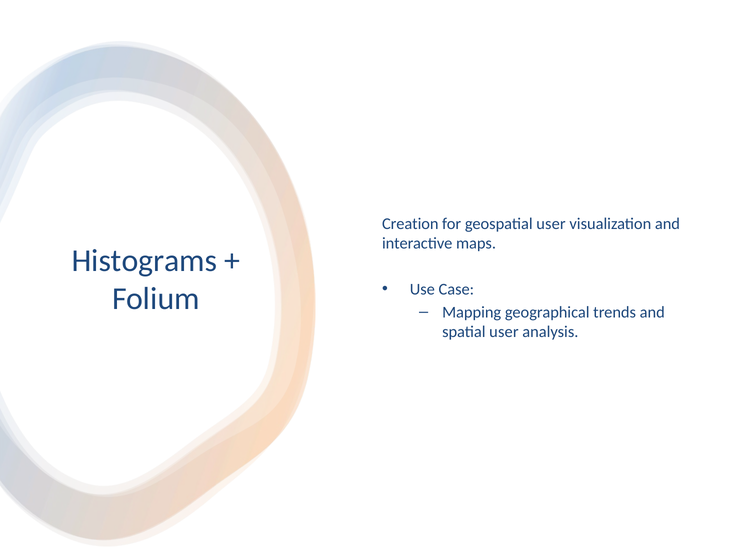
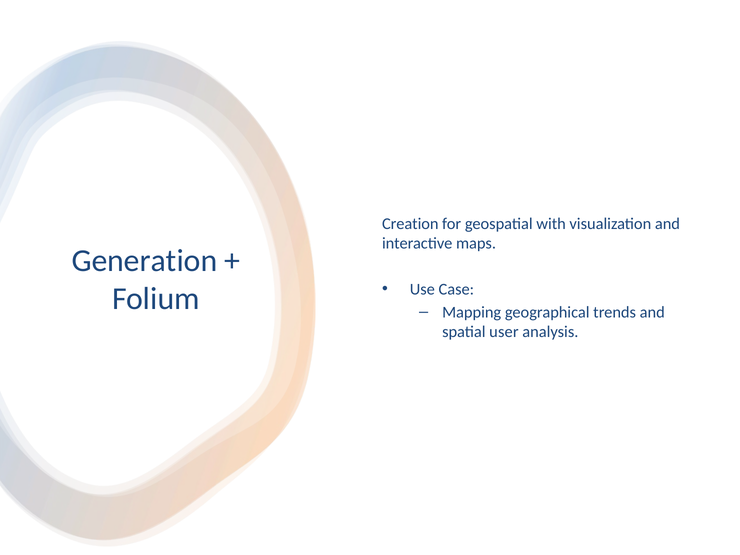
geospatial user: user -> with (551, 224)
Histograms: Histograms -> Generation (144, 261)
